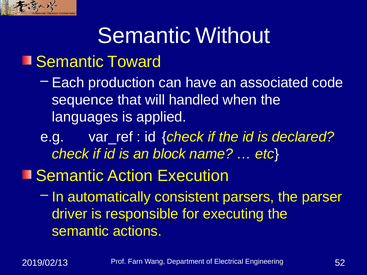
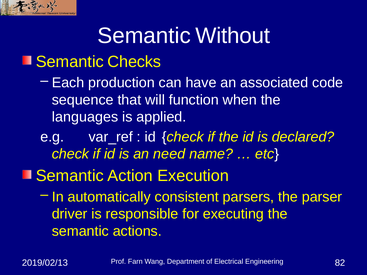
Toward: Toward -> Checks (134, 62)
handled: handled -> function (194, 100)
block: block -> need (169, 154)
52: 52 -> 82 (340, 263)
